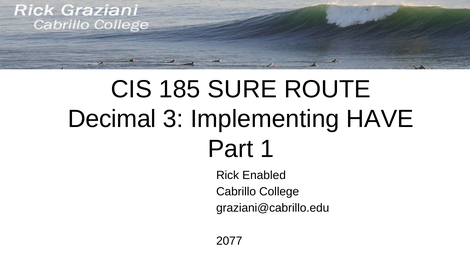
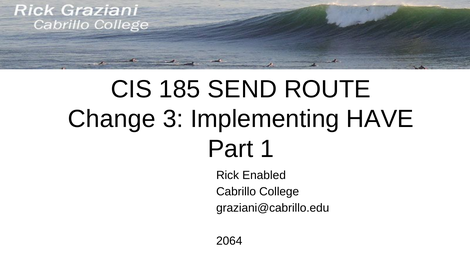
SURE: SURE -> SEND (242, 89)
Decimal: Decimal -> Change (112, 119)
2077: 2077 -> 2064 (229, 241)
